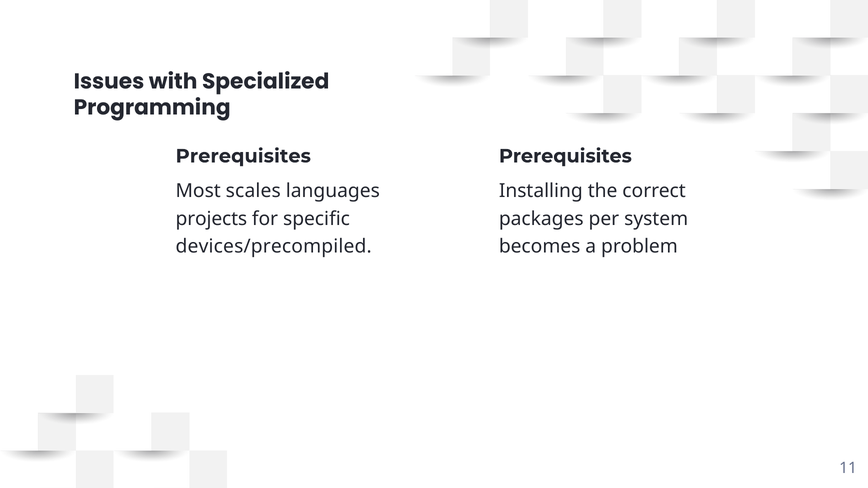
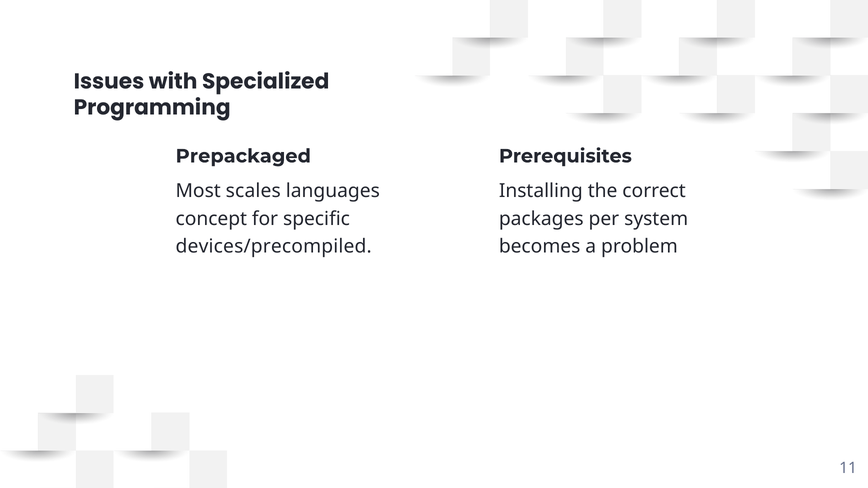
Prerequisites: Prerequisites -> Prepackaged (243, 156)
projects: projects -> concept (211, 219)
